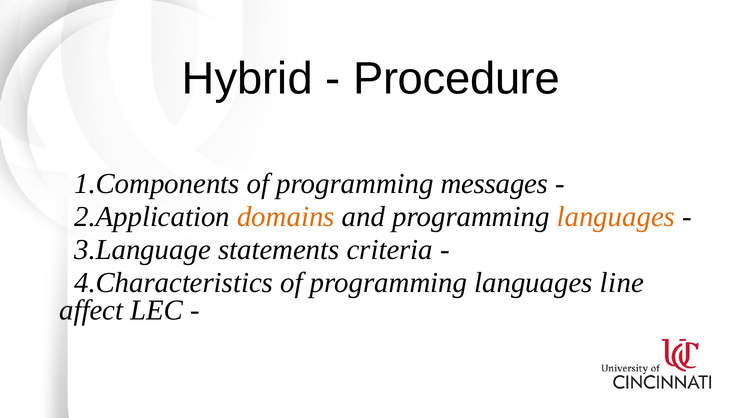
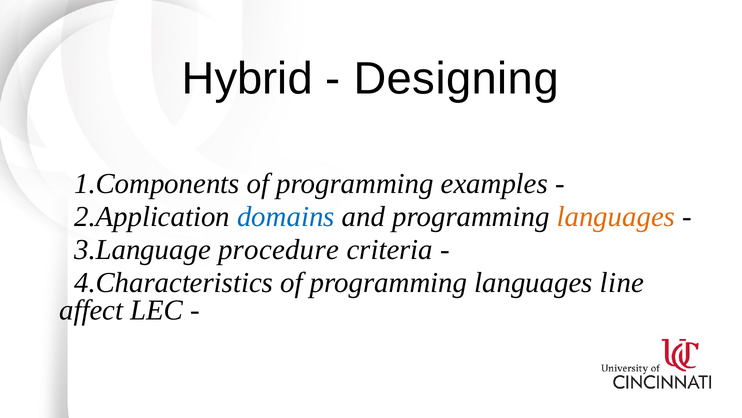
Procedure: Procedure -> Designing (456, 79)
messages: messages -> examples (494, 183)
domains colour: orange -> blue (286, 216)
statements: statements -> procedure (279, 249)
